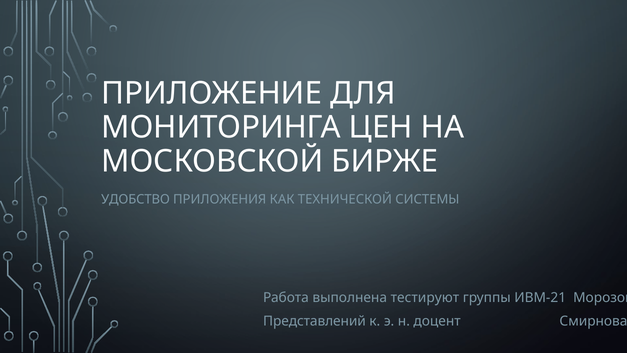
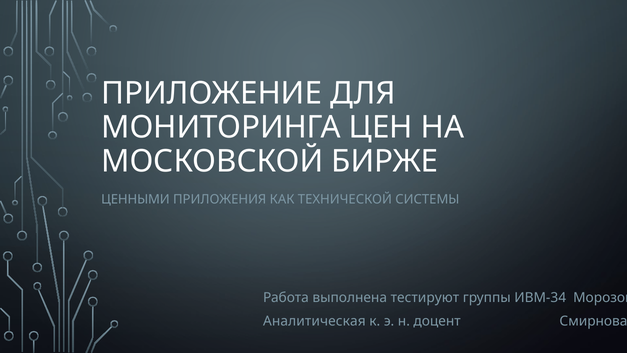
УДОБСТВО: УДОБСТВО -> ЦЕННЫМИ (135, 199)
ИВМ-21: ИВМ-21 -> ИВМ-34 (540, 298)
Представлений: Представлений -> Аналитическая (314, 321)
